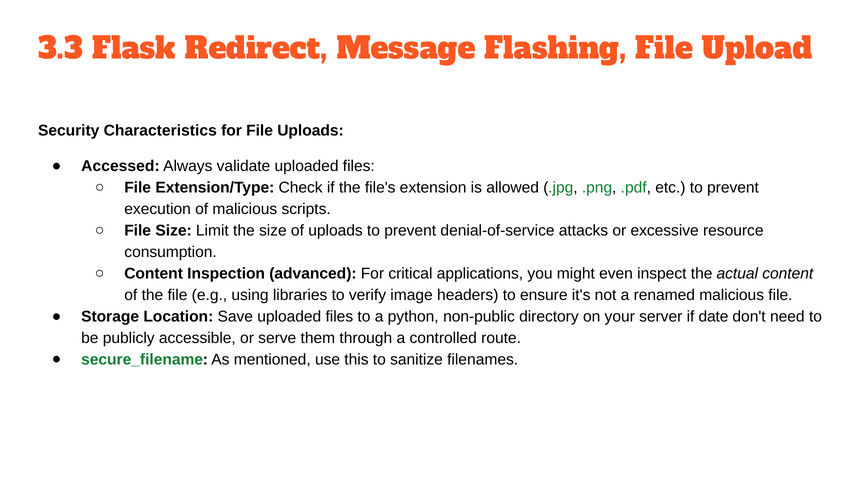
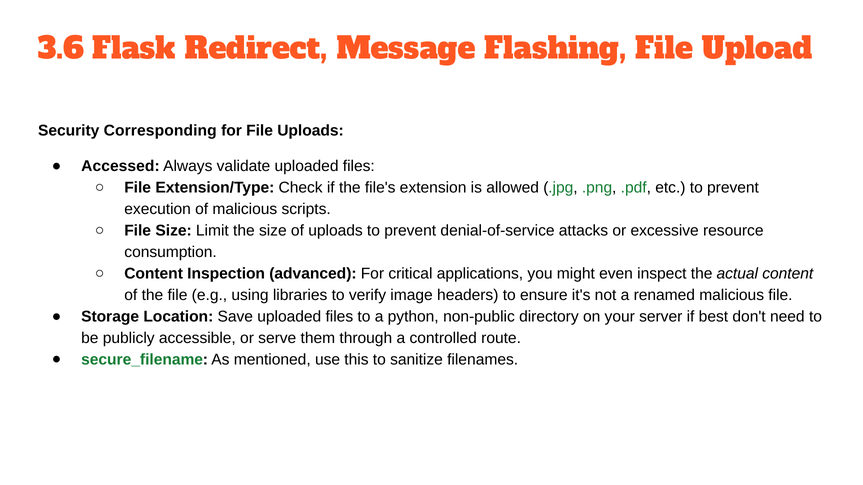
3.3: 3.3 -> 3.6 (61, 49)
Characteristics: Characteristics -> Corresponding (160, 131)
date: date -> best (713, 317)
